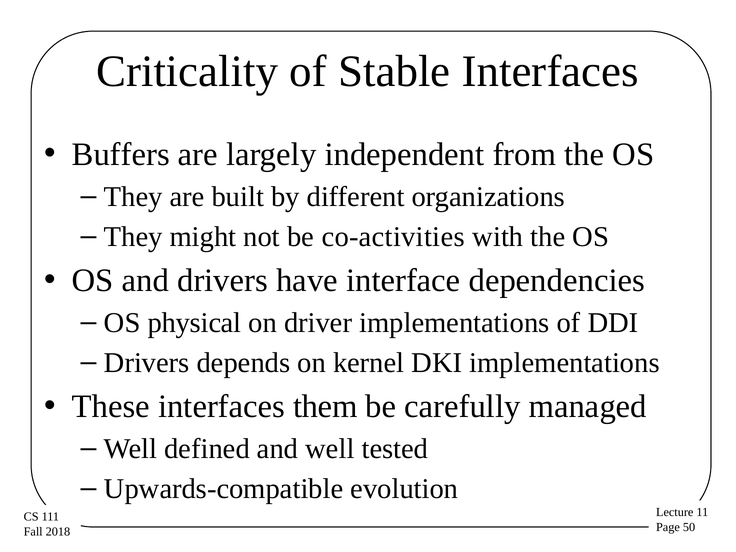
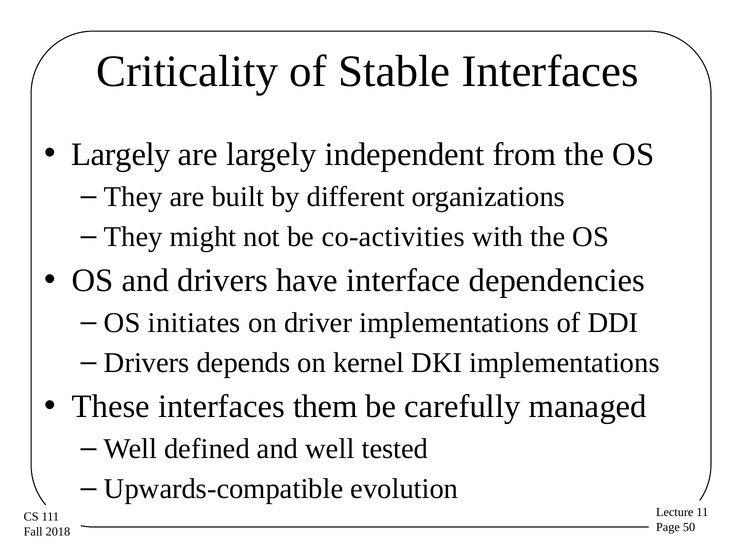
Buffers: Buffers -> Largely (121, 154)
physical: physical -> initiates (194, 323)
